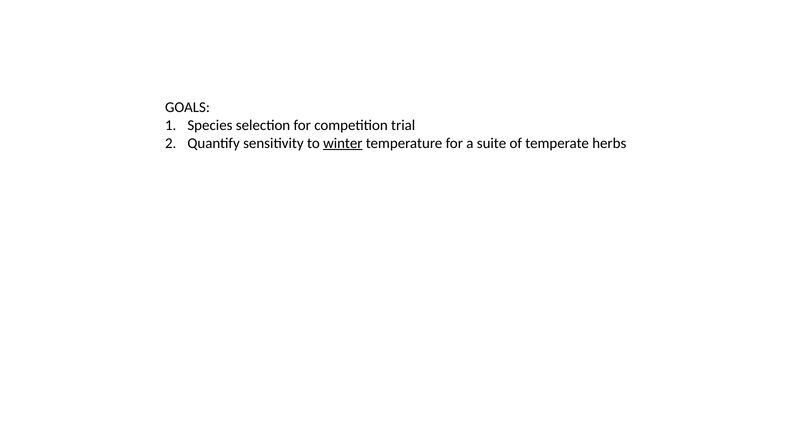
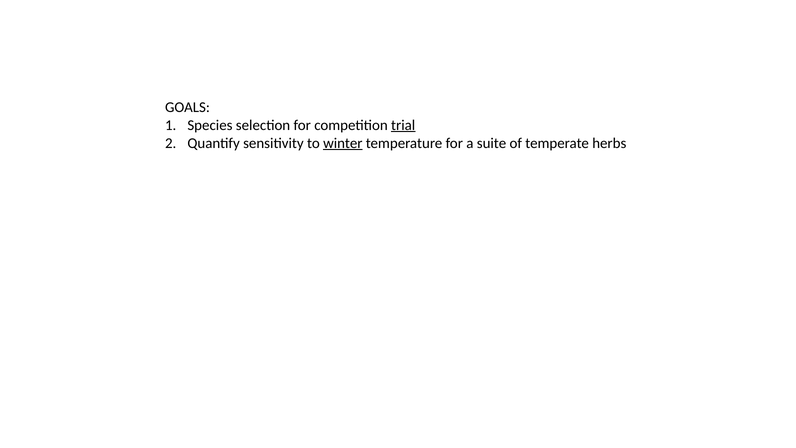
trial underline: none -> present (403, 125)
